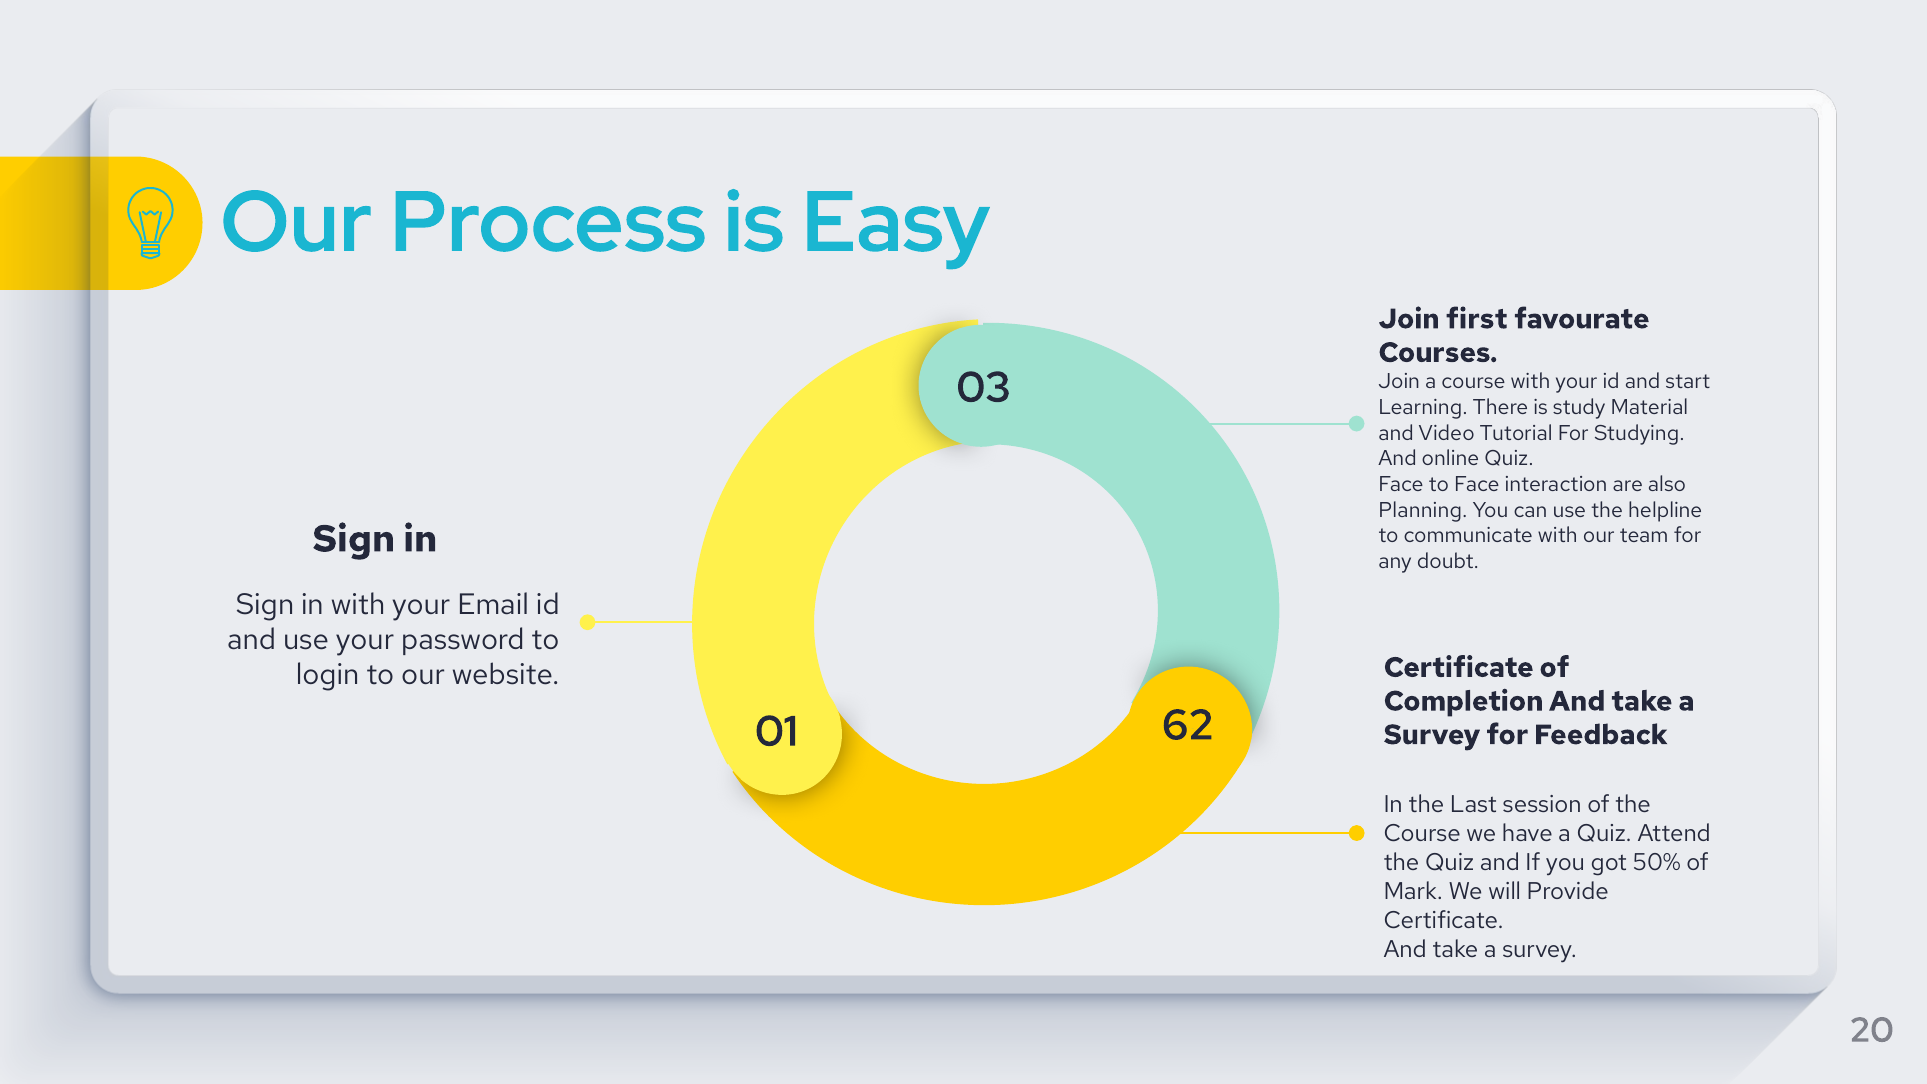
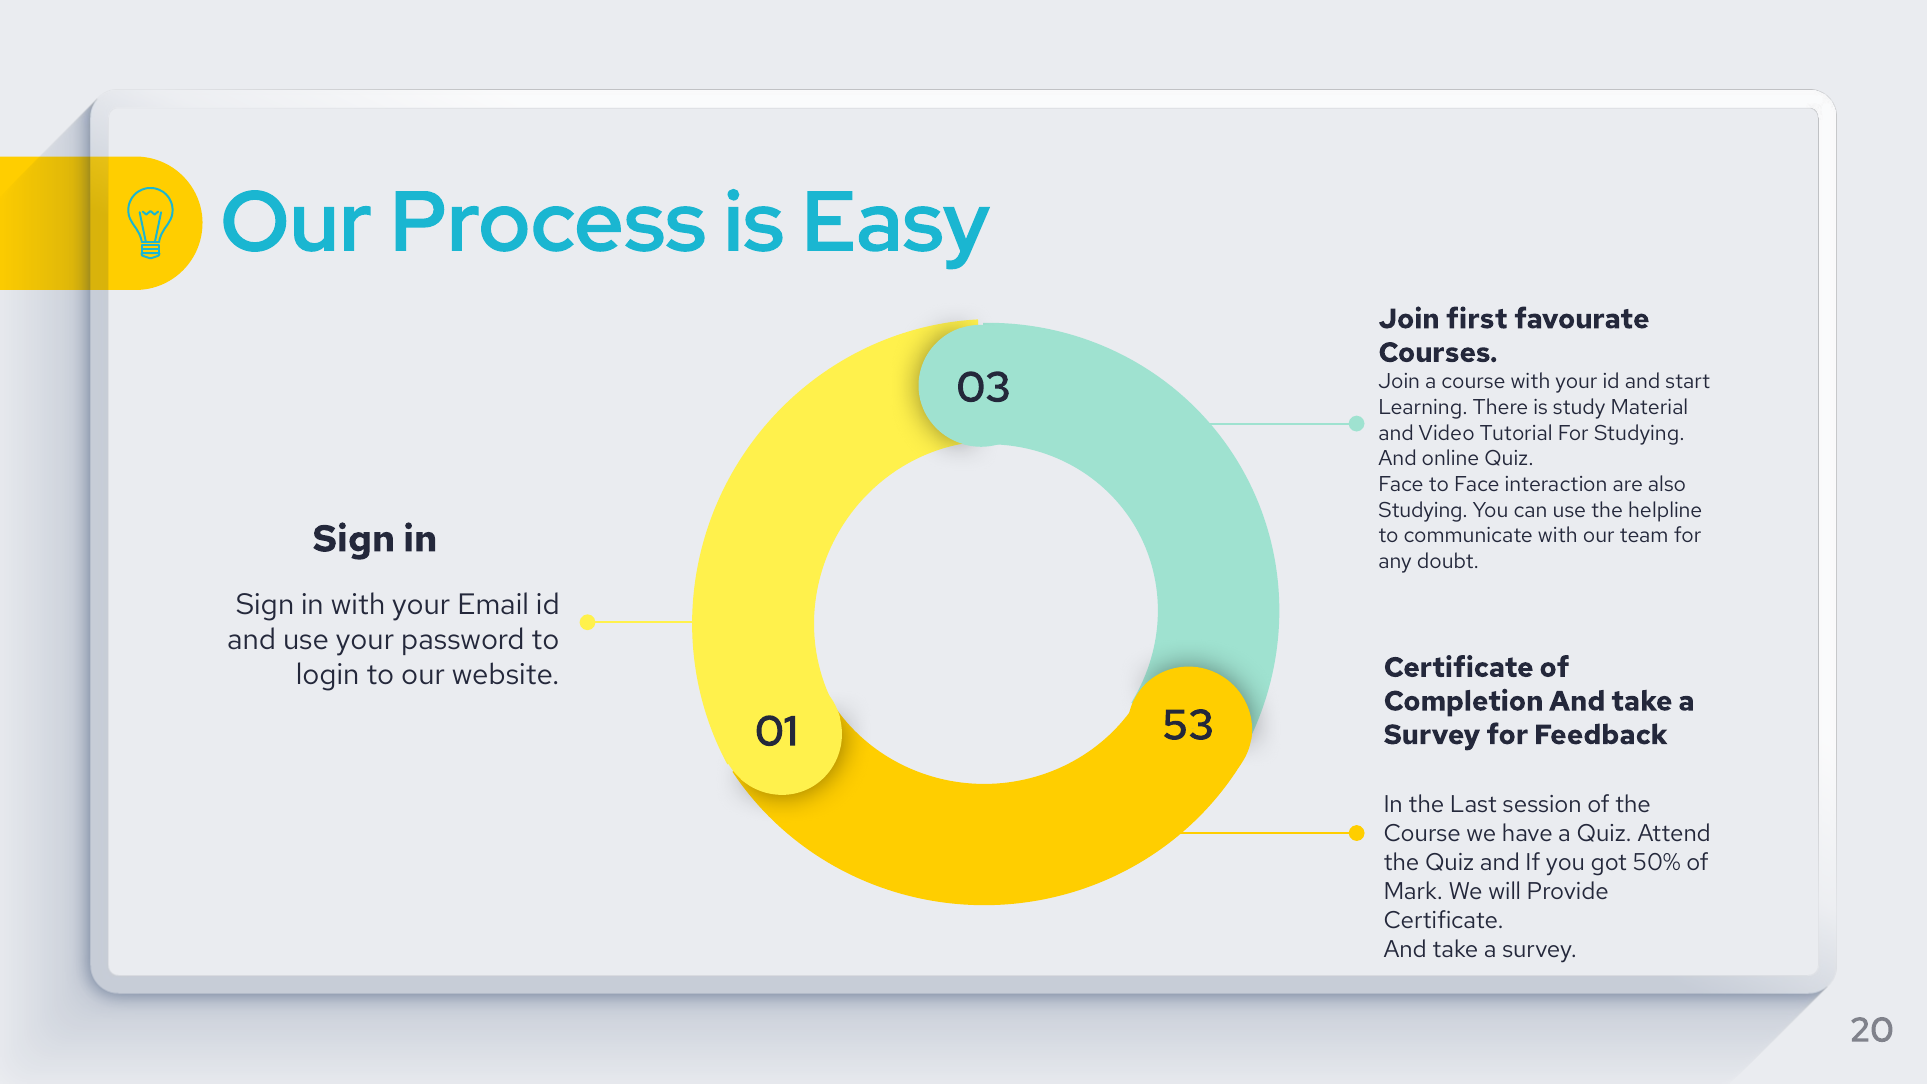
Planning: Planning -> Studying (1423, 510)
62: 62 -> 53 (1188, 725)
